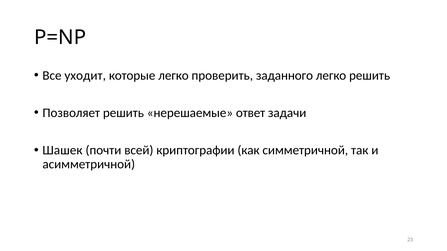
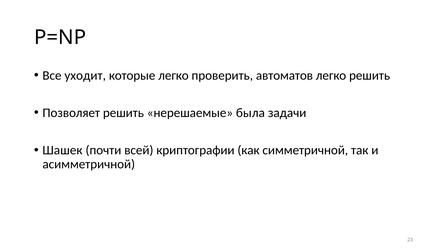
заданного: заданного -> автоматов (284, 76)
ответ: ответ -> была (250, 113)
